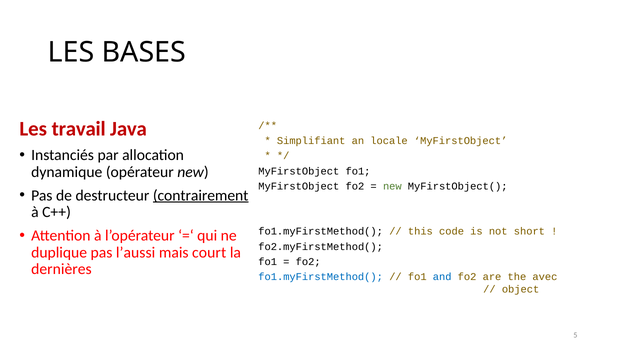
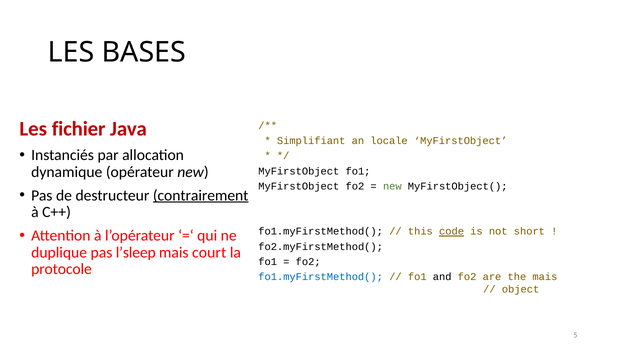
travail: travail -> fichier (79, 129)
code underline: none -> present (452, 232)
l’aussi: l’aussi -> l’sleep (136, 253)
dernières: dernières -> protocole (62, 270)
and colour: blue -> black (442, 277)
the avec: avec -> mais (545, 277)
